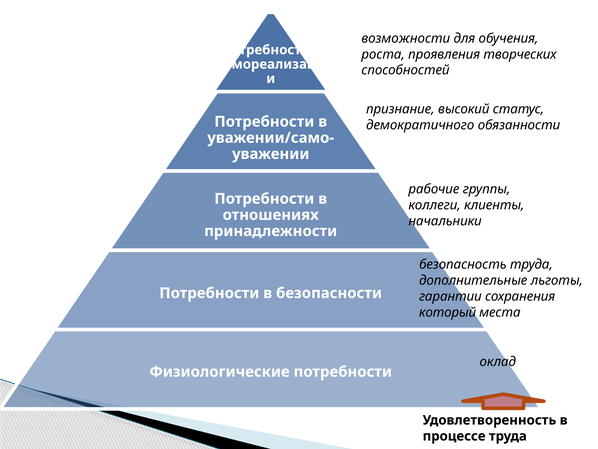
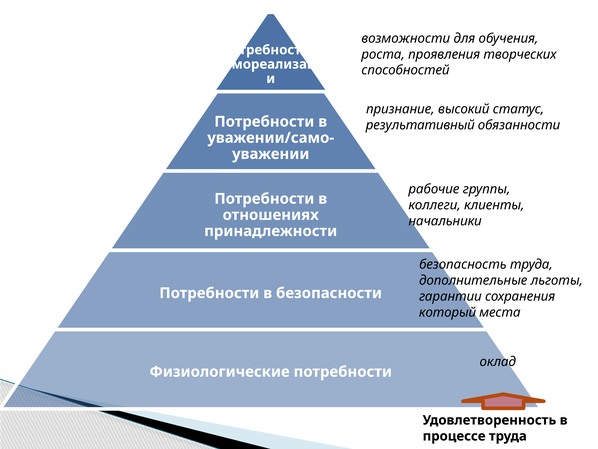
демократичного: демократичного -> результативный (420, 125)
